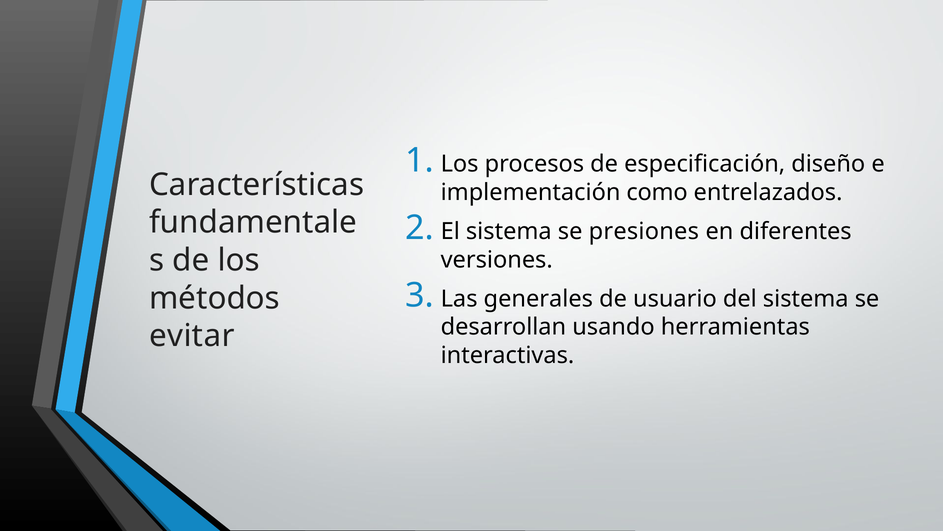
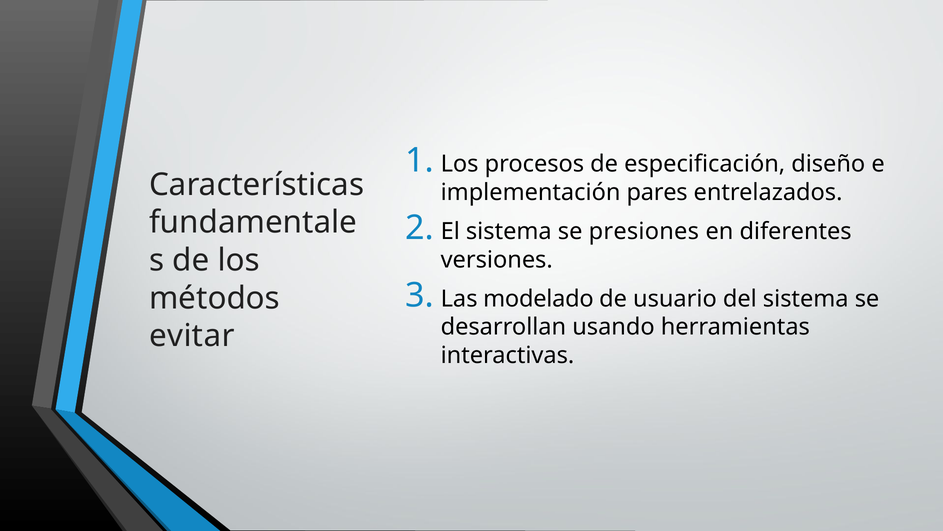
como: como -> pares (657, 192)
generales: generales -> modelado (538, 298)
